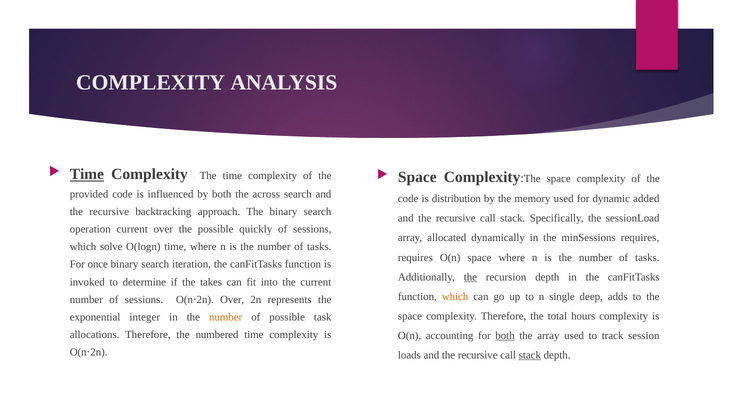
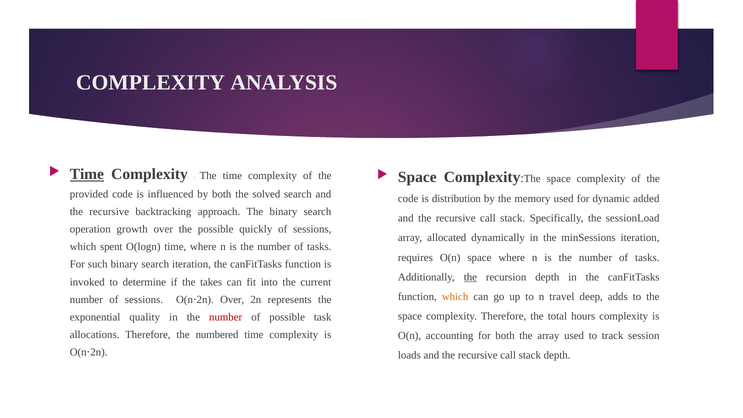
across: across -> solved (266, 194)
operation current: current -> growth (132, 229)
minSessions requires: requires -> iteration (640, 238)
solve: solve -> spent (111, 247)
once: once -> such (98, 264)
single: single -> travel (562, 296)
integer: integer -> quality (145, 317)
number colour: orange -> red (226, 317)
both underline: present -> none (505, 335)
stack underline: present -> none (530, 355)
